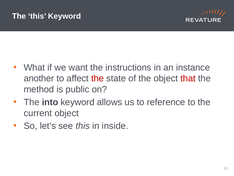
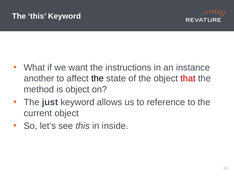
the colour: red -> black (98, 78)
is public: public -> object (78, 89)
into: into -> just (50, 102)
